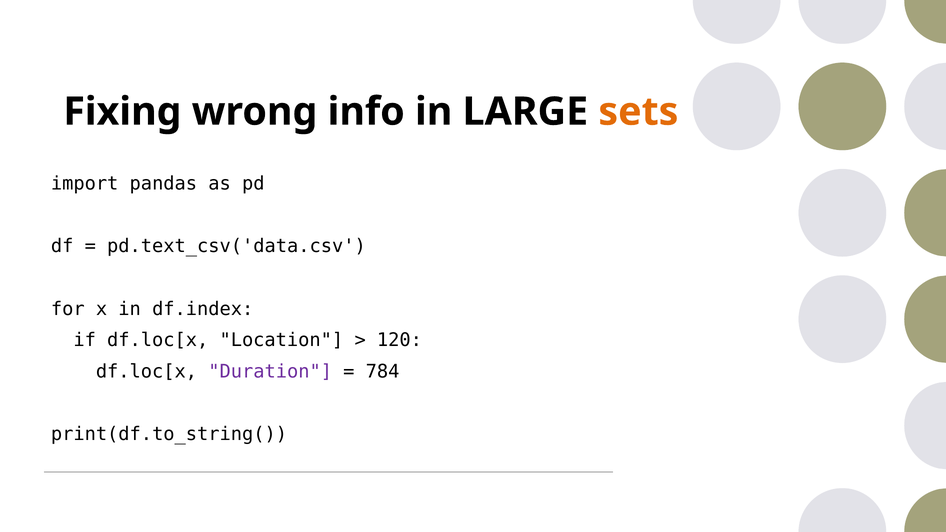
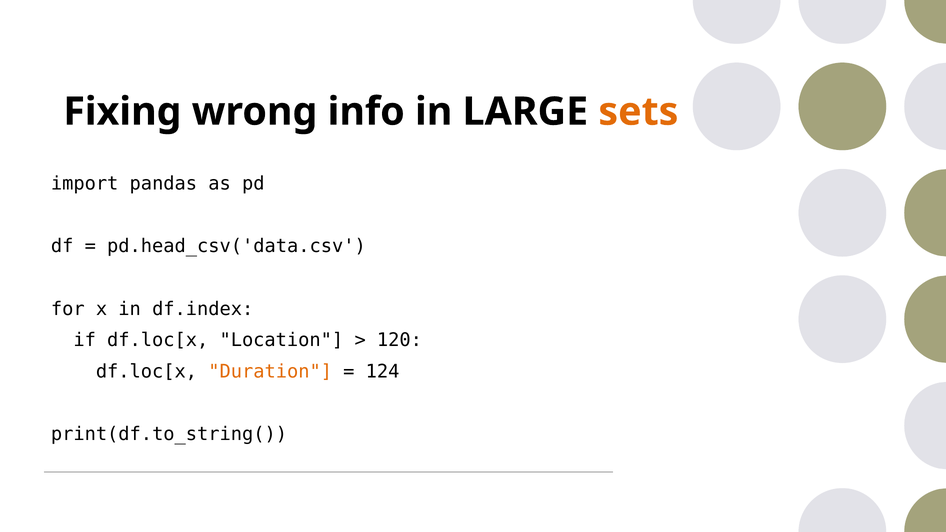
pd.text_csv('data.csv: pd.text_csv('data.csv -> pd.head_csv('data.csv (236, 246)
Duration colour: purple -> orange (270, 372)
784: 784 -> 124 (383, 372)
